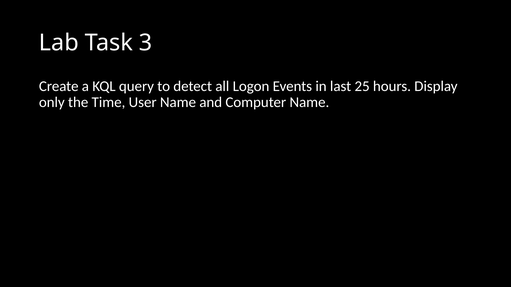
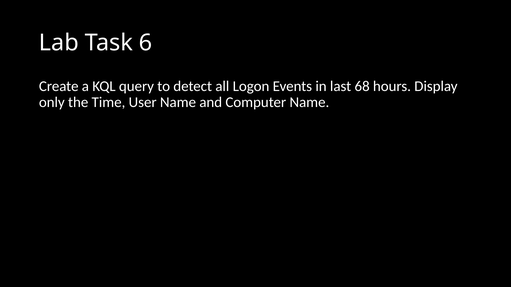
3: 3 -> 6 (146, 43)
25: 25 -> 68 (362, 86)
